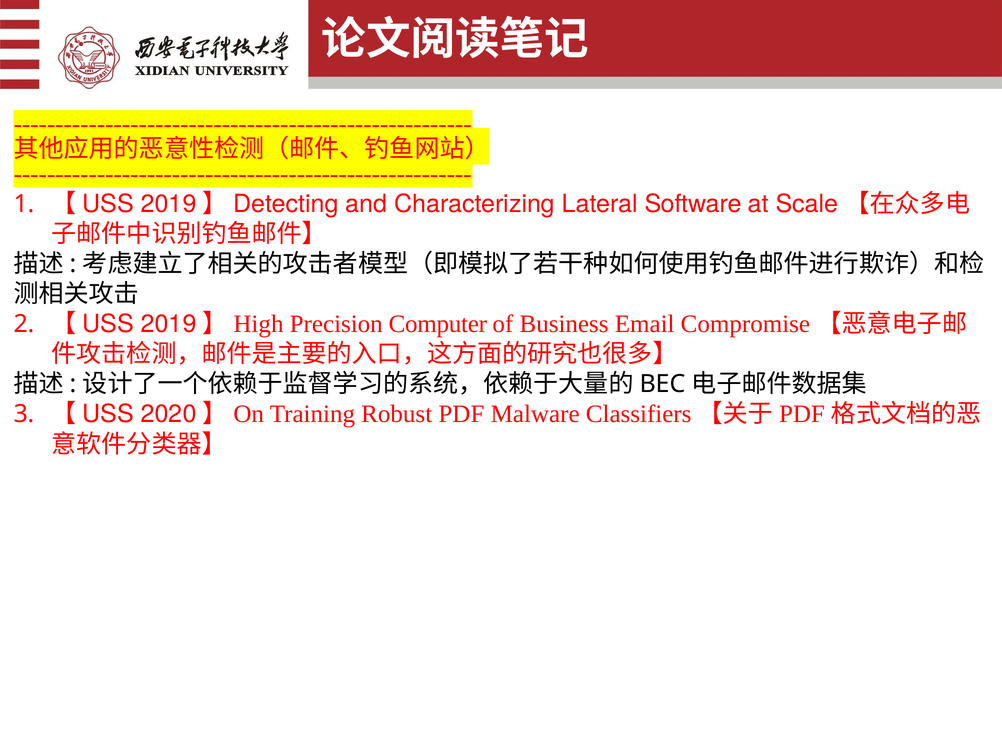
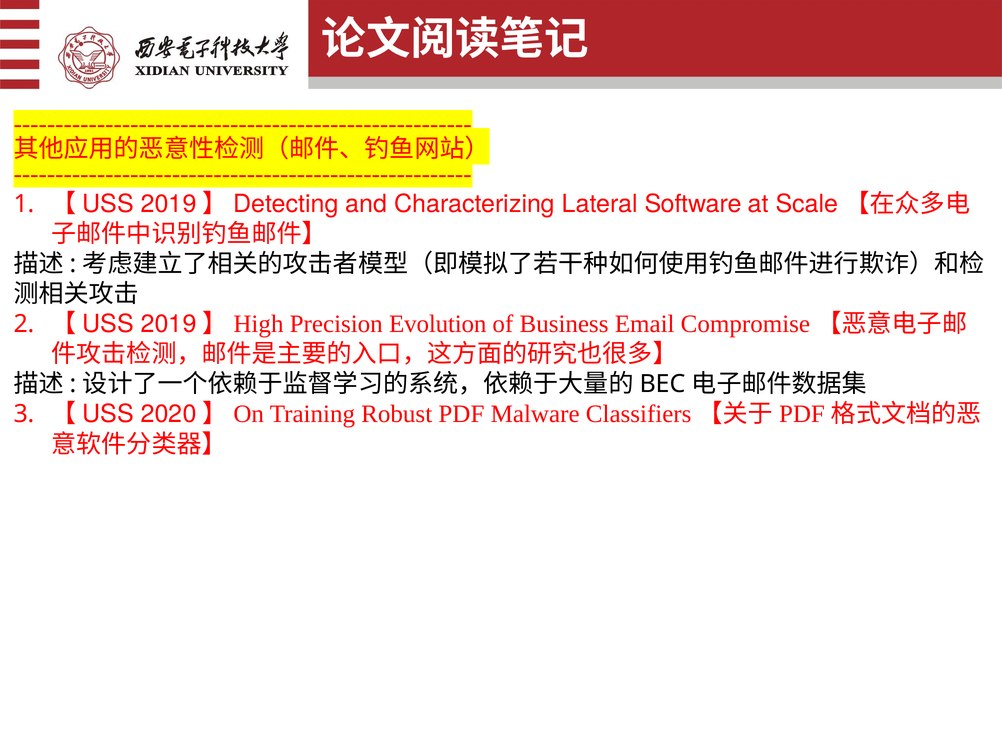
Computer: Computer -> Evolution (438, 324)
